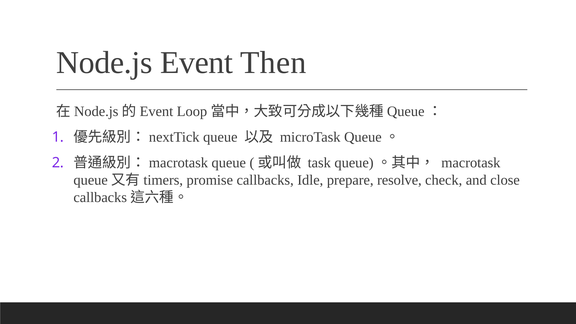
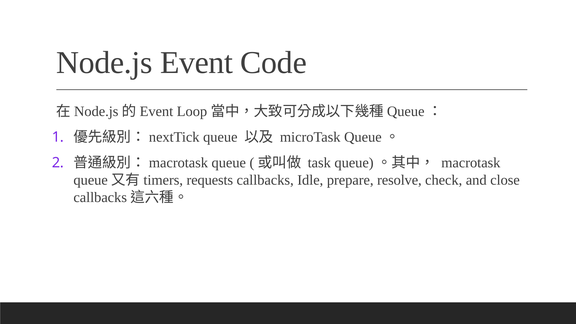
Then: Then -> Code (274, 63)
promise: promise -> requests (210, 180)
